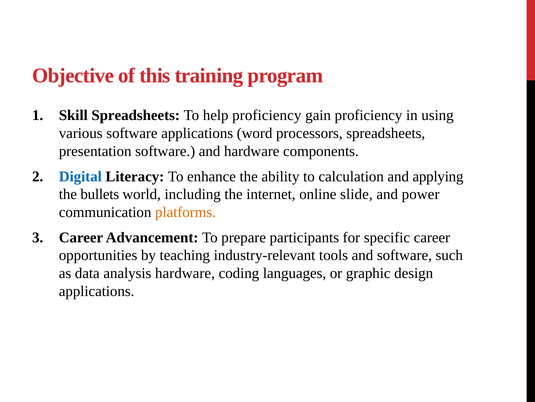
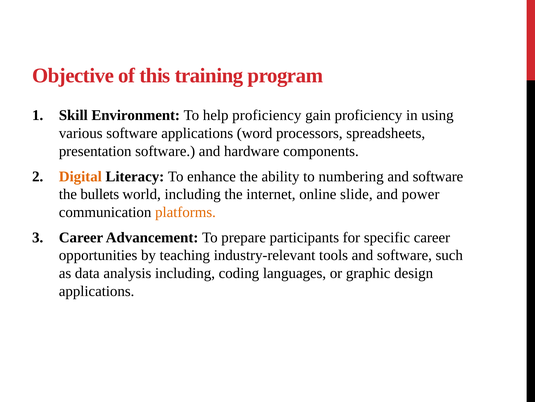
Skill Spreadsheets: Spreadsheets -> Environment (136, 115)
Digital colour: blue -> orange (80, 176)
calculation: calculation -> numbering (351, 176)
applying: applying -> software (438, 176)
analysis hardware: hardware -> including (185, 273)
